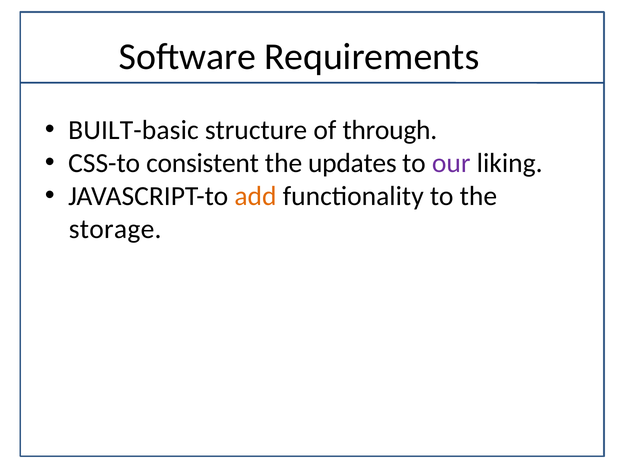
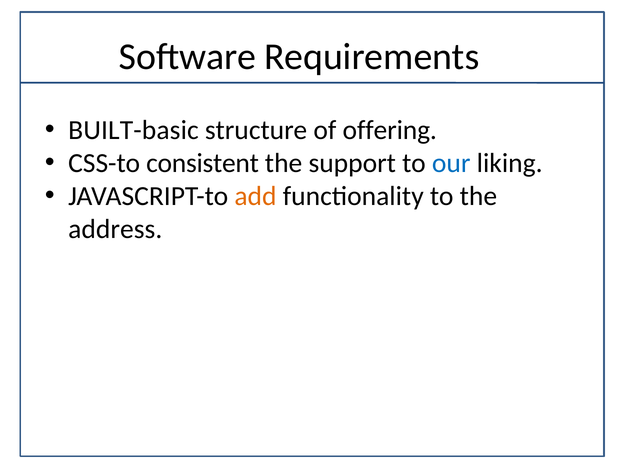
through: through -> offering (390, 130)
updates: updates -> support (352, 163)
our colour: purple -> blue (451, 163)
storage: storage -> address (115, 229)
